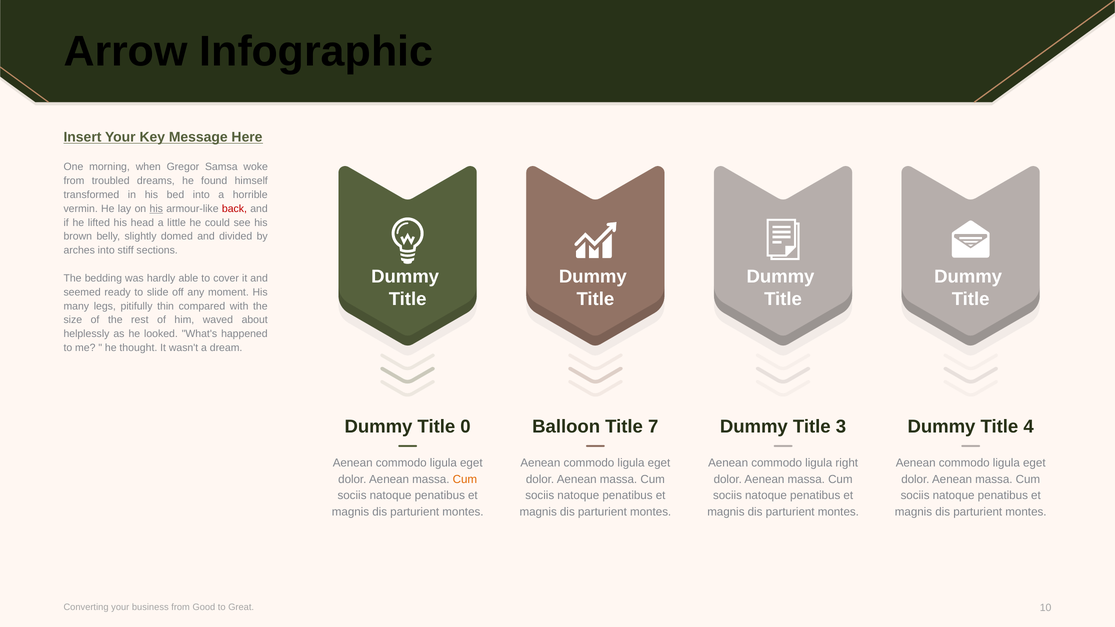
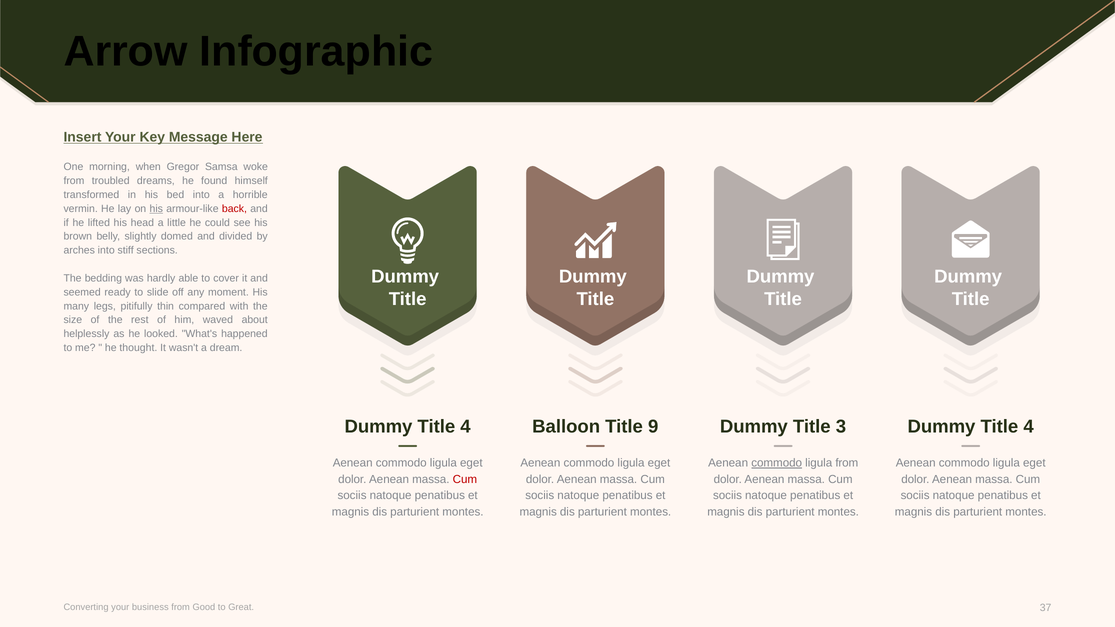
0: 0 -> 4 (466, 427)
7: 7 -> 9 (653, 427)
commodo underline: none -> present (777, 463)
ligula right: right -> from (847, 463)
Cum colour: orange -> red (465, 479)
10: 10 -> 37 (1046, 608)
